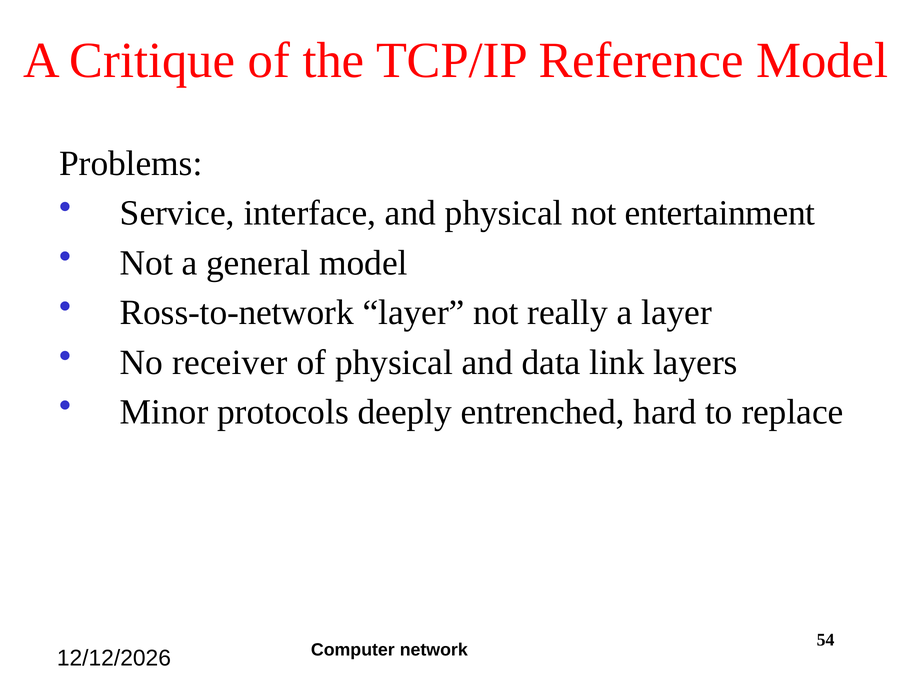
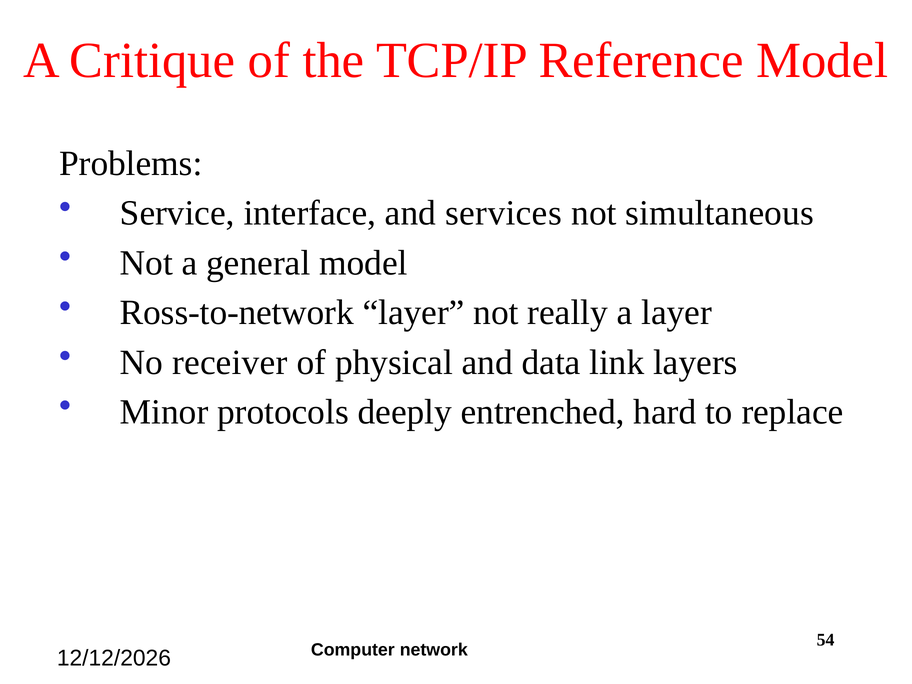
and physical: physical -> services (504, 213)
entertainment: entertainment -> simultaneous (720, 213)
